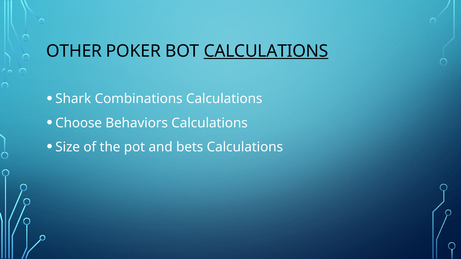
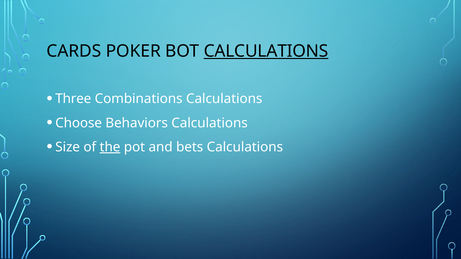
OTHER: OTHER -> CARDS (74, 51)
Shark: Shark -> Three (73, 99)
the underline: none -> present (110, 147)
